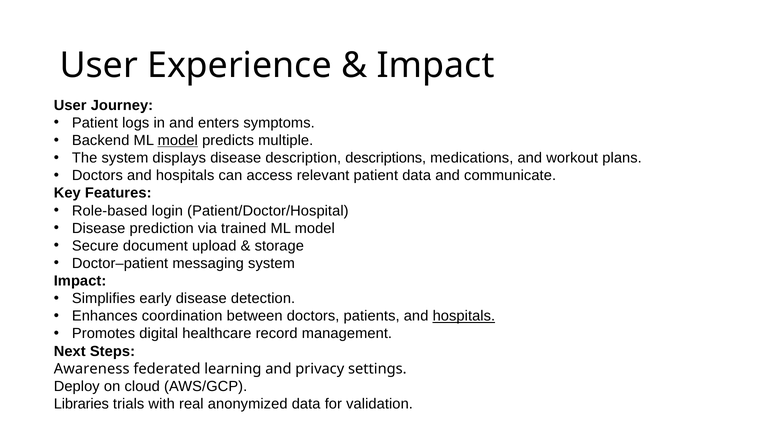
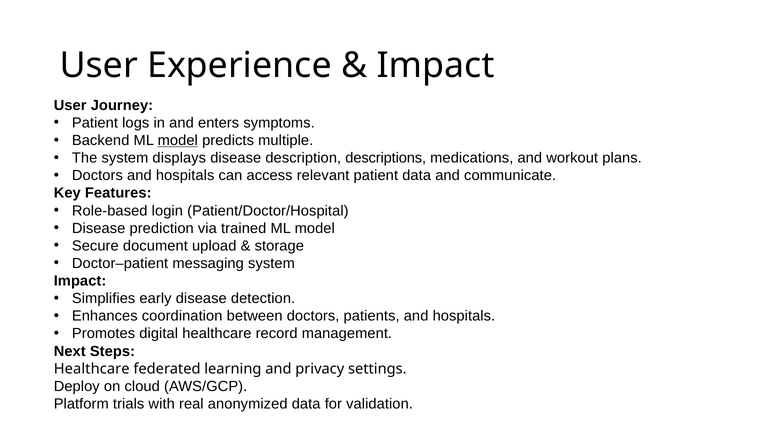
hospitals underline: present -> none (464, 316)
Awareness: Awareness -> Healthcare (92, 369)
Libraries: Libraries -> Platform (81, 404)
